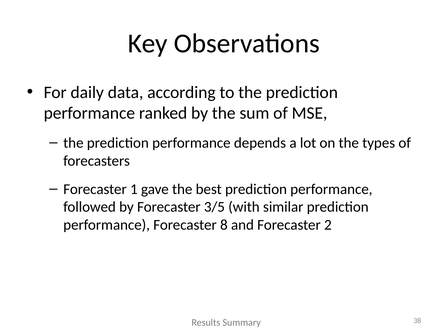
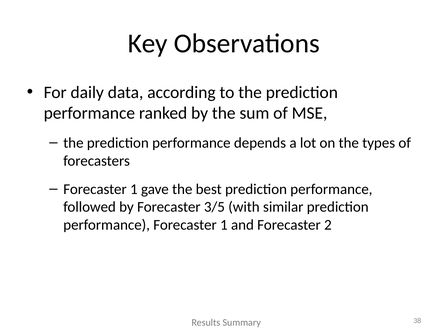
performance Forecaster 8: 8 -> 1 (224, 225)
